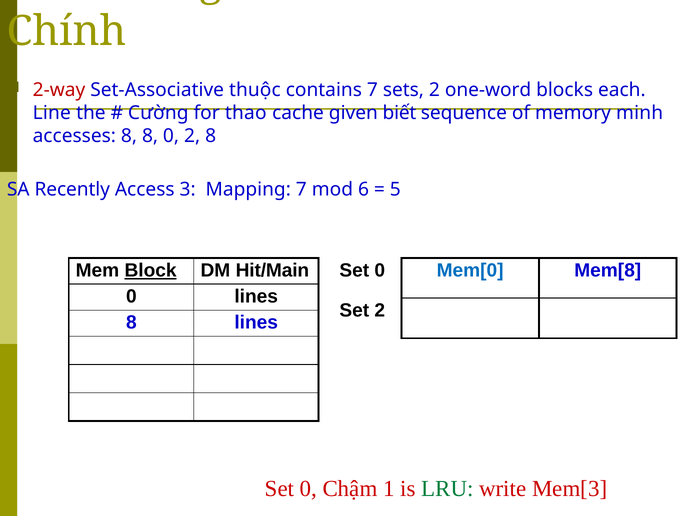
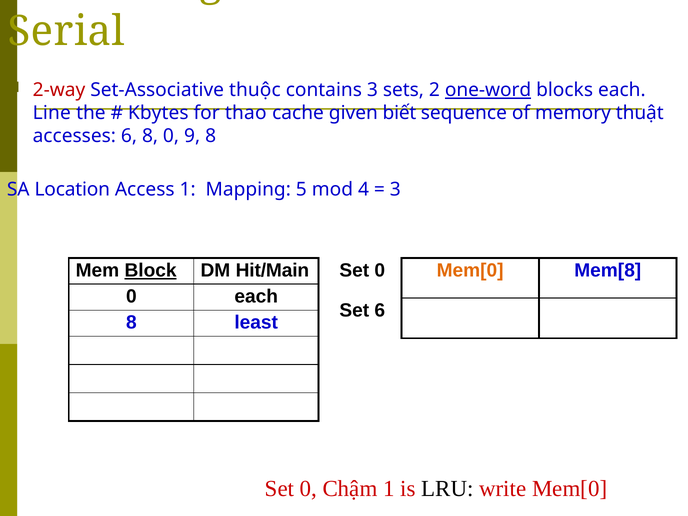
Chính: Chính -> Serial (66, 32)
contains 7: 7 -> 3 (372, 90)
one-word underline: none -> present (488, 90)
Cường: Cường -> Kbytes (158, 113)
minh: minh -> thuật (640, 113)
accesses 8: 8 -> 6 (129, 136)
0 2: 2 -> 9 (192, 136)
Recently: Recently -> Location (72, 189)
Access 3: 3 -> 1 (188, 189)
Mapping 7: 7 -> 5 (301, 189)
6: 6 -> 4 (363, 189)
5: 5 -> 3 (395, 189)
Mem[0 colour: blue -> orange (470, 270)
0 lines: lines -> each (256, 297)
Set 2: 2 -> 6 (380, 311)
8 lines: lines -> least (256, 323)
LRU colour: green -> black (447, 489)
write Mem[3: Mem[3 -> Mem[0 (570, 489)
